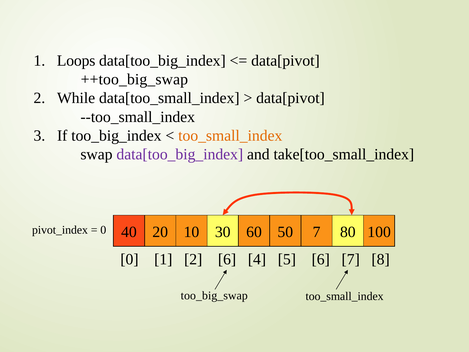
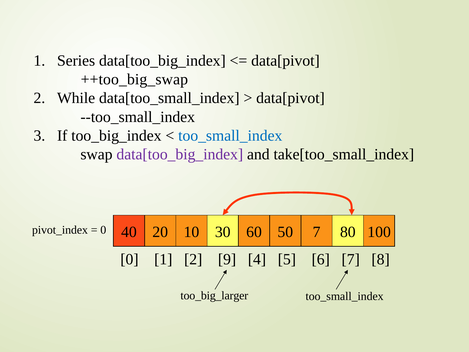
Loops: Loops -> Series (76, 60)
too_small_index colour: orange -> blue (230, 136)
2 6: 6 -> 9 (227, 259)
too_big_swap: too_big_swap -> too_big_larger (214, 295)
